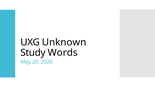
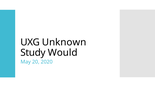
Words: Words -> Would (63, 53)
